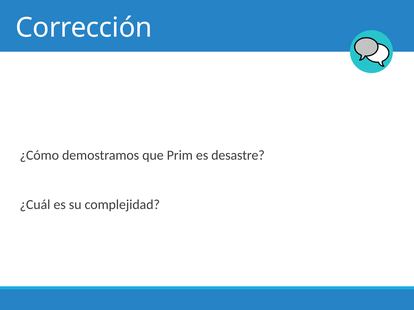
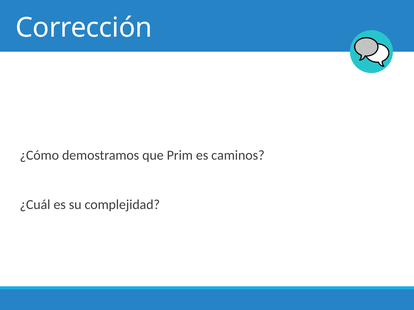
desastre: desastre -> caminos (238, 156)
